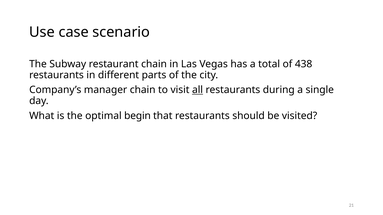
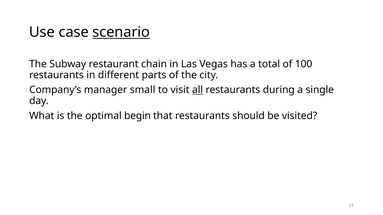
scenario underline: none -> present (121, 32)
438: 438 -> 100 (304, 64)
manager chain: chain -> small (143, 90)
